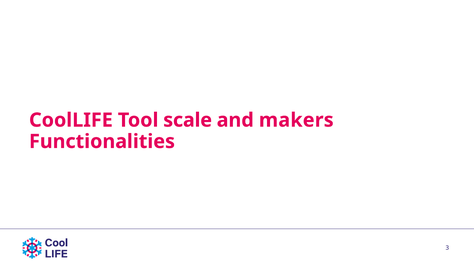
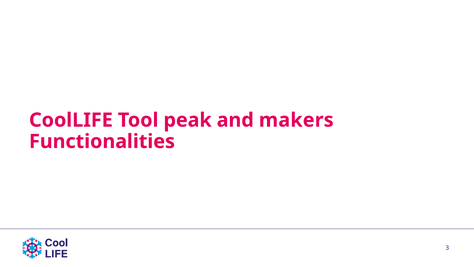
scale: scale -> peak (188, 120)
